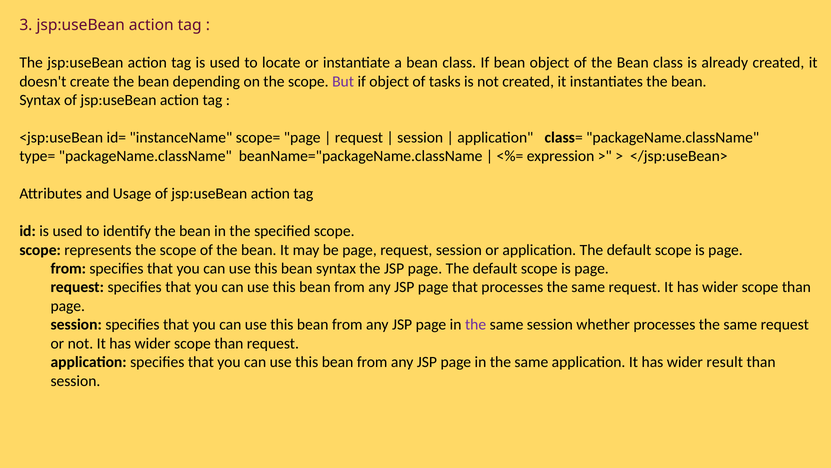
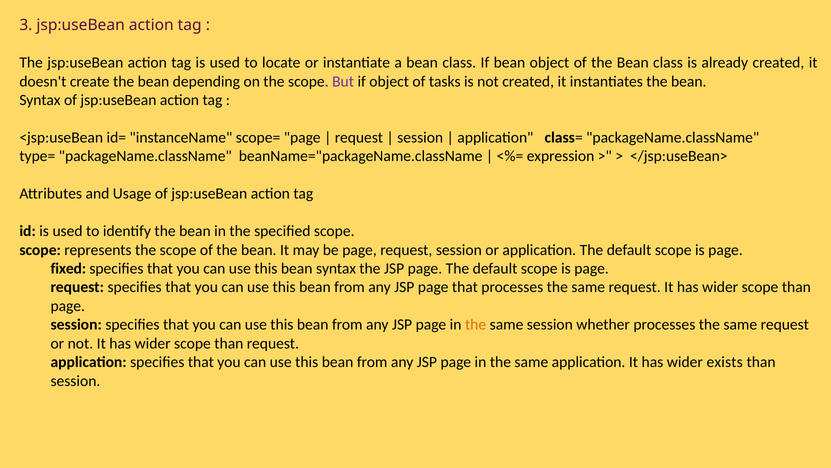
from: from -> fixed (68, 268)
the colour: purple -> orange (476, 324)
result: result -> exists (725, 362)
